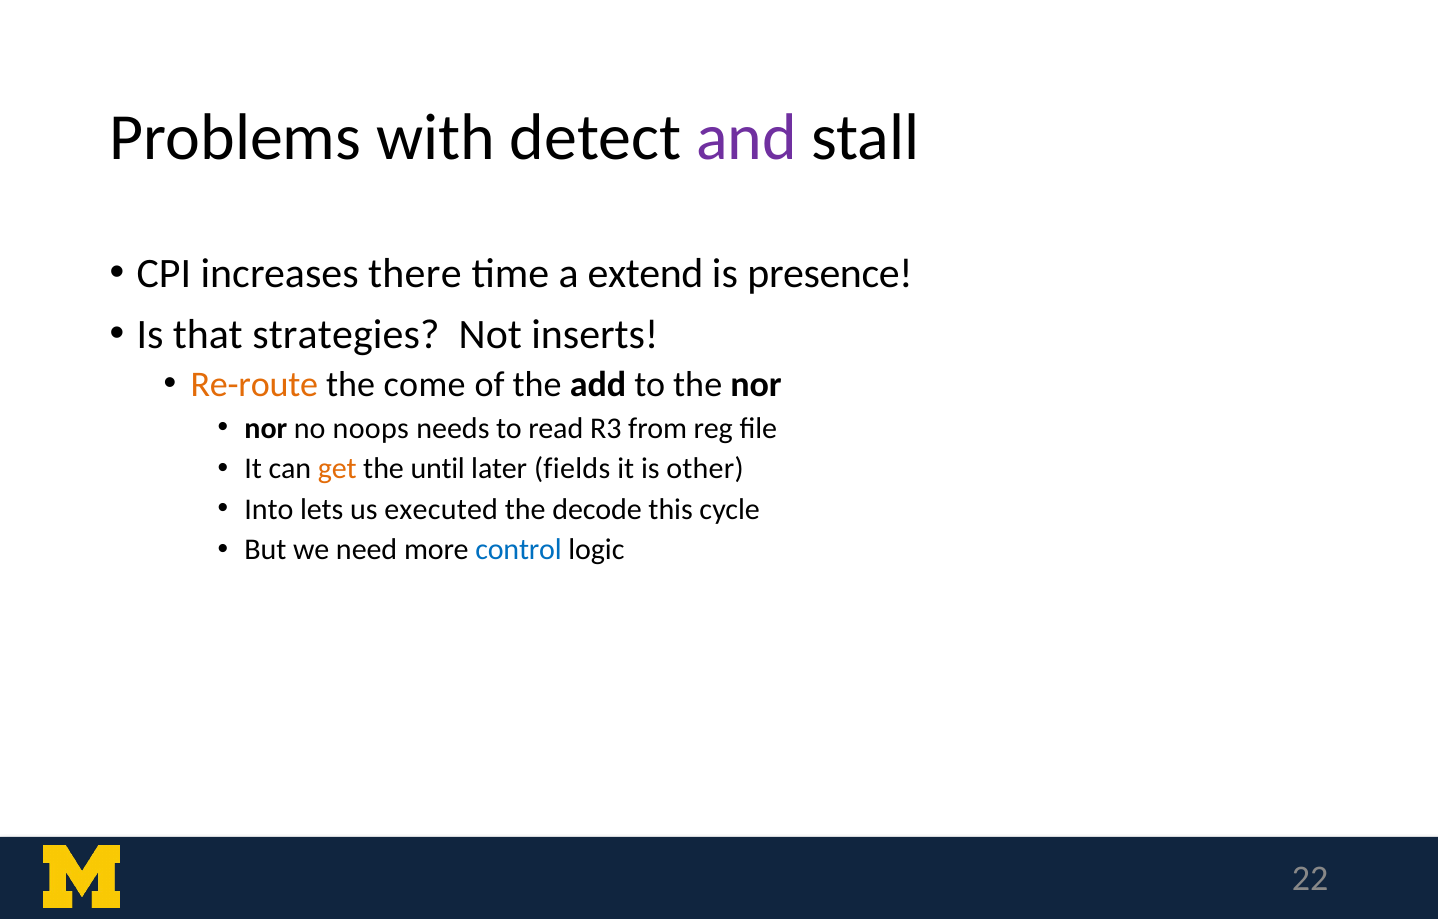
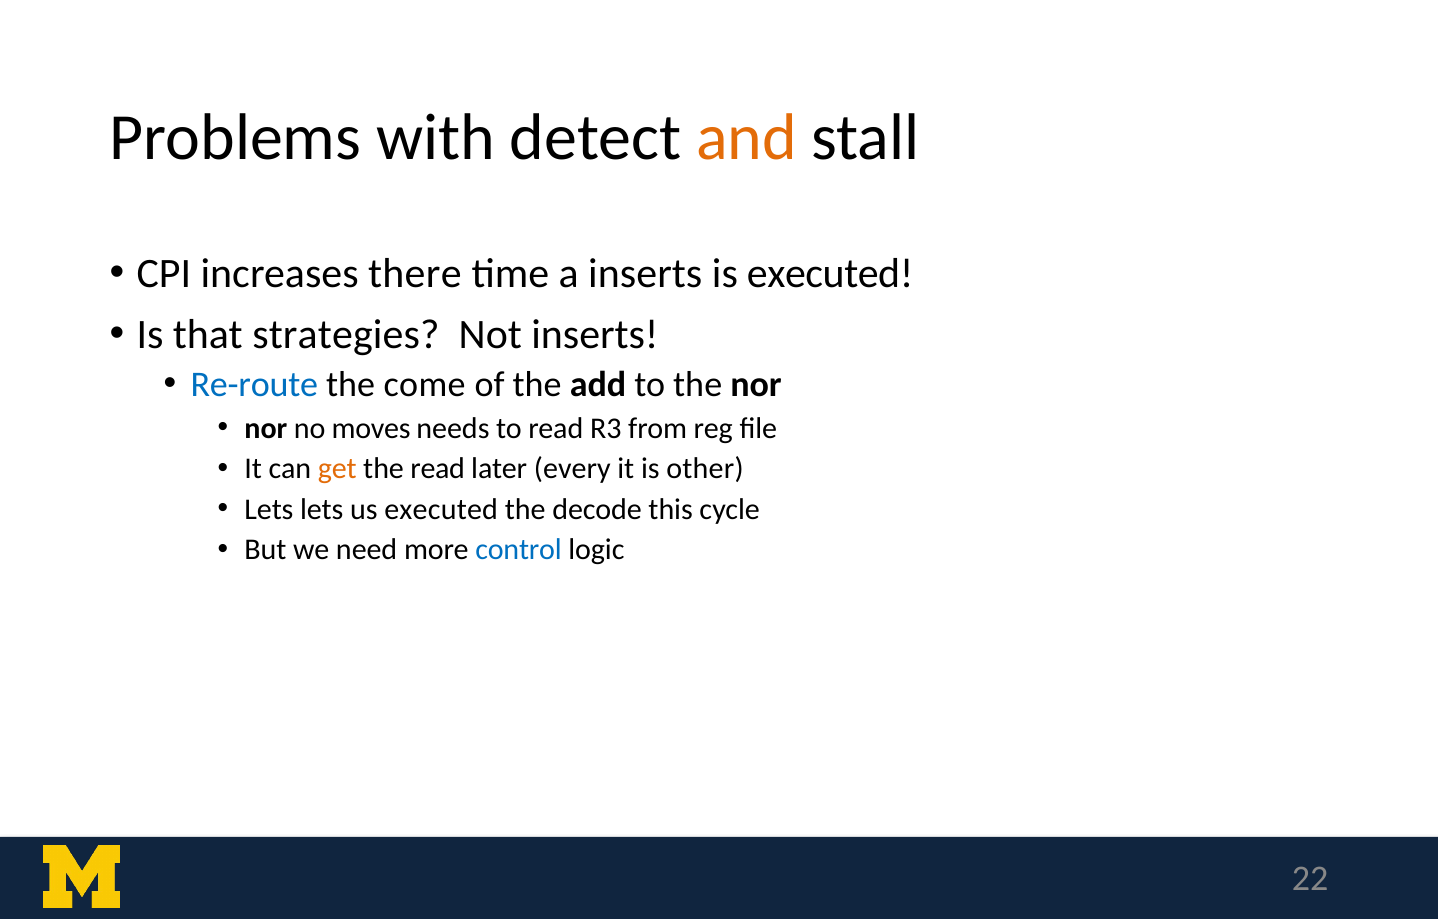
and colour: purple -> orange (746, 138)
a extend: extend -> inserts (645, 273)
is presence: presence -> executed (830, 273)
Re-route colour: orange -> blue (254, 385)
noops: noops -> moves (371, 428)
the until: until -> read (438, 469)
fields: fields -> every (572, 469)
Into: Into -> Lets (269, 509)
